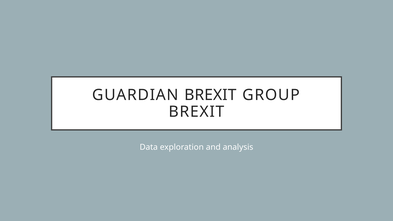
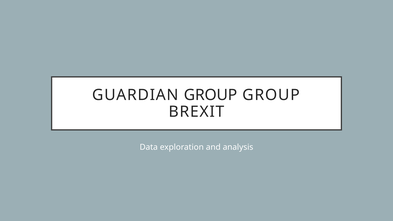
GUARDIAN BREXIT: BREXIT -> GROUP (211, 95)
